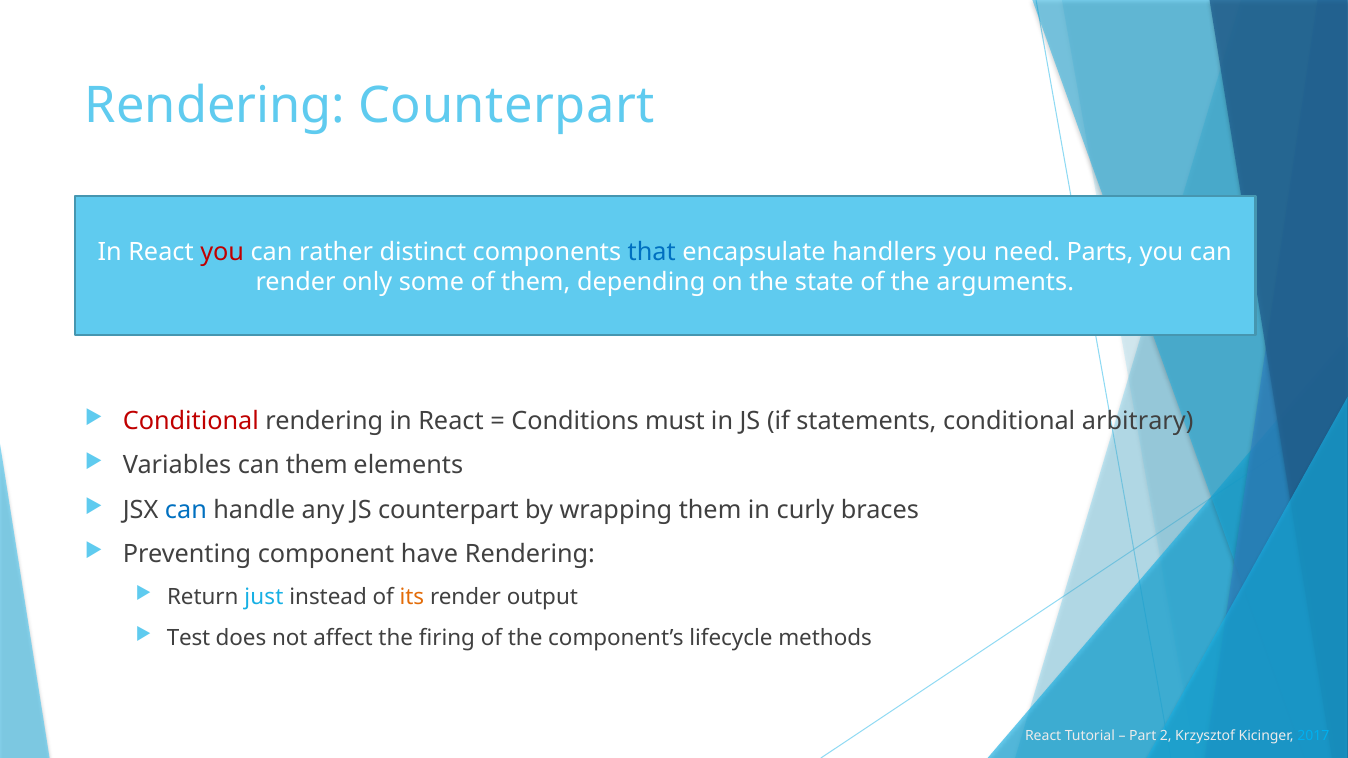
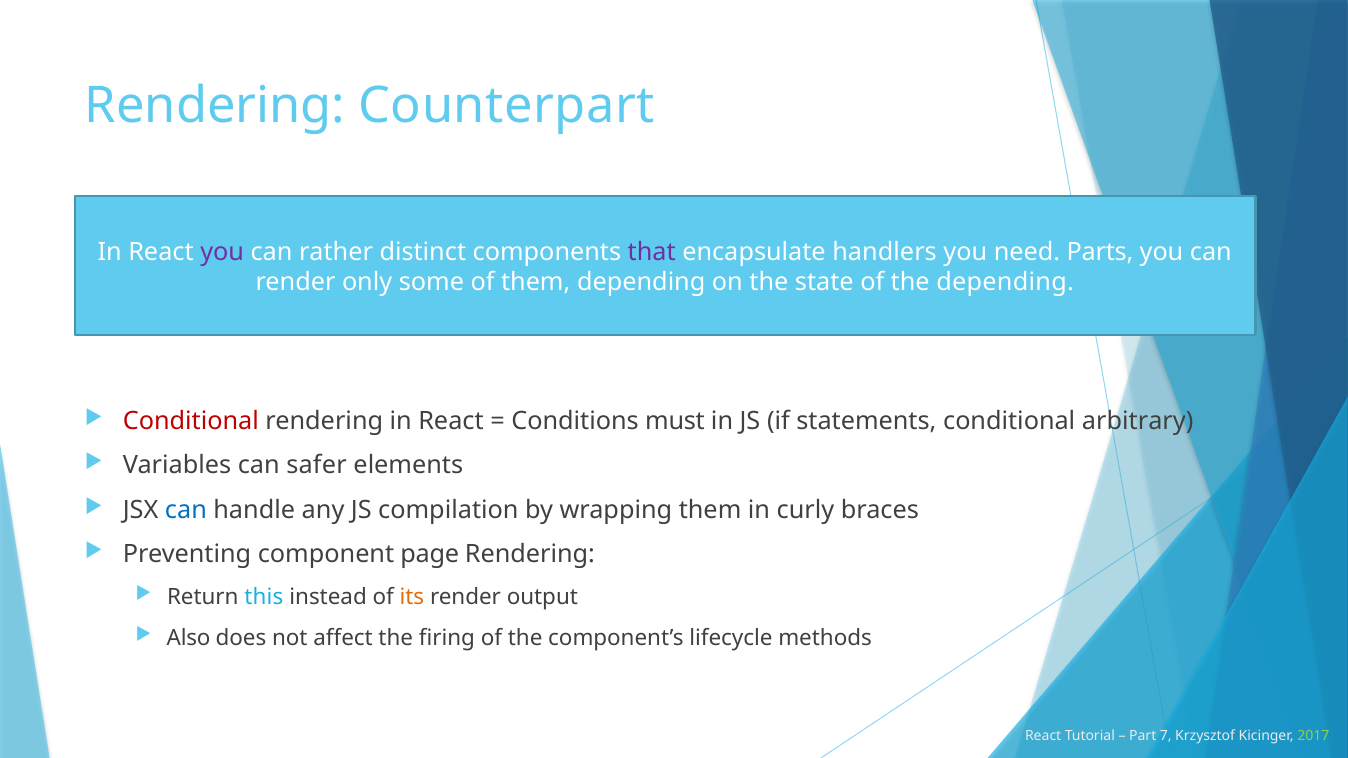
you colour: red -> purple (222, 252)
that colour: blue -> purple (652, 252)
the arguments: arguments -> depending (1005, 282)
can them: them -> safer (316, 466)
JS counterpart: counterpart -> compilation (448, 510)
have: have -> page (430, 555)
just: just -> this (264, 597)
Test: Test -> Also (189, 638)
2: 2 -> 7 (1166, 736)
2017 colour: light blue -> light green (1313, 736)
